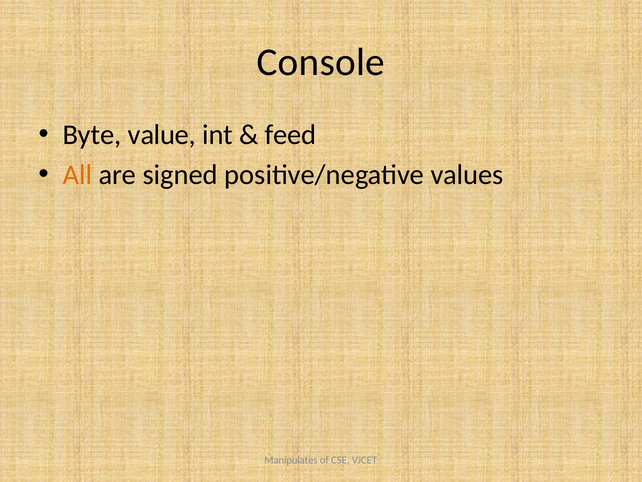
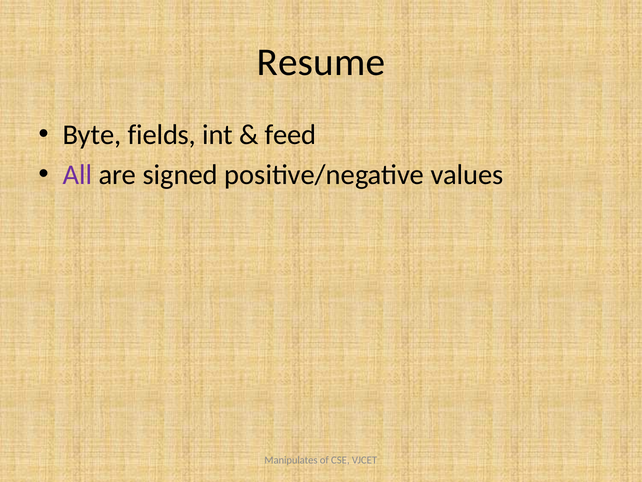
Console: Console -> Resume (321, 62)
value: value -> fields (162, 135)
All colour: orange -> purple (77, 175)
